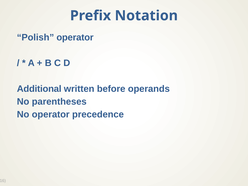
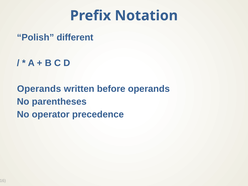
Polish operator: operator -> different (75, 37)
Additional: Additional -> Operands (39, 89)
